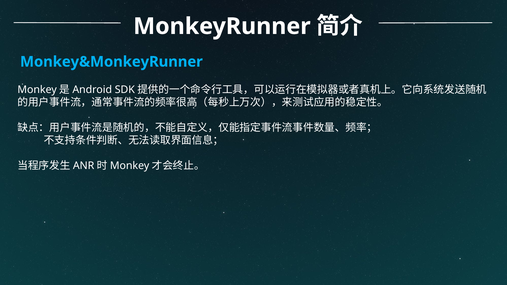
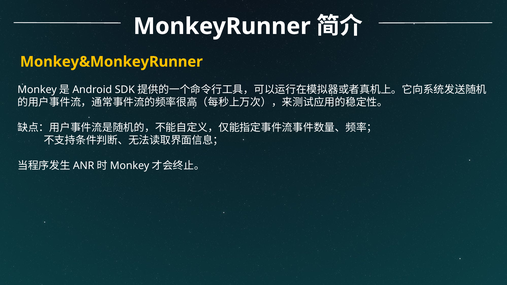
Monkey&MonkeyRunner colour: light blue -> yellow (111, 62)
